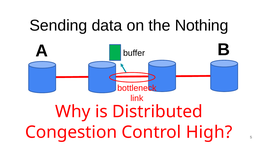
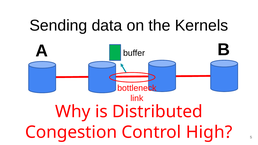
Nothing: Nothing -> Kernels (202, 26)
